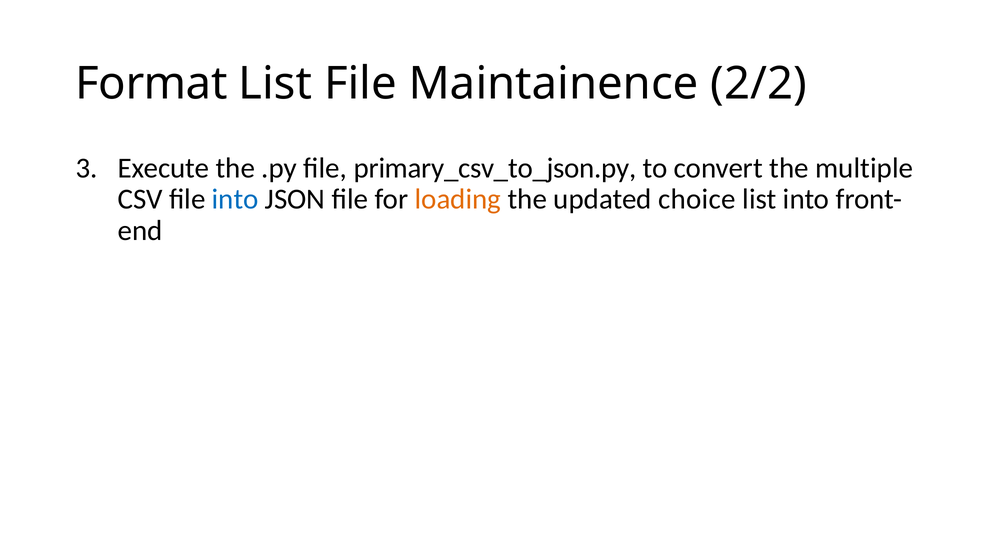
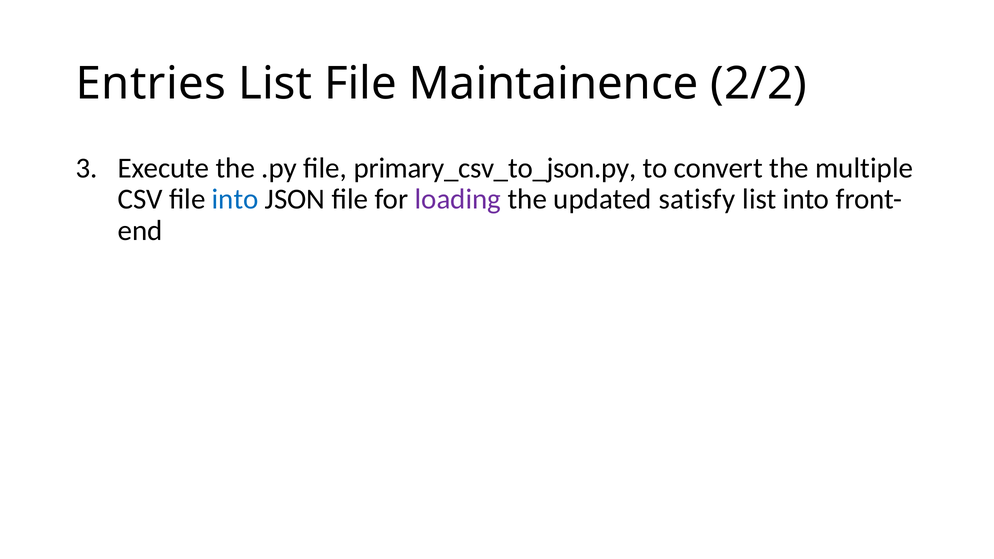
Format: Format -> Entries (151, 83)
loading colour: orange -> purple (458, 199)
choice: choice -> satisfy (697, 199)
